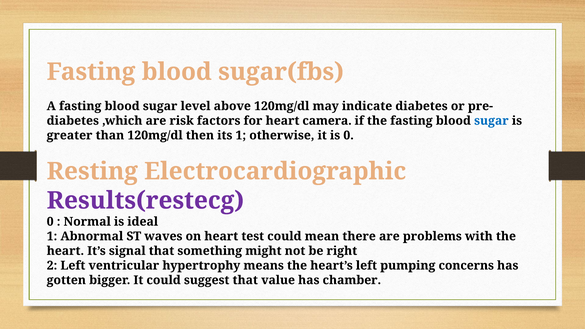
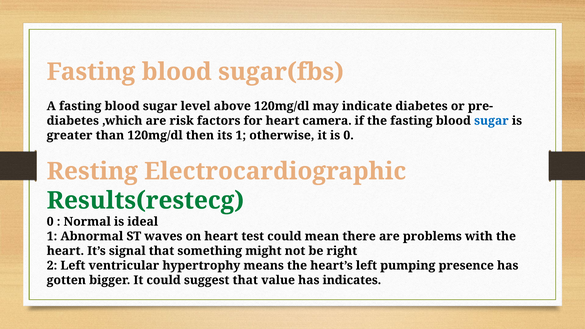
Results(restecg colour: purple -> green (145, 201)
concerns: concerns -> presence (466, 266)
chamber: chamber -> indicates (352, 280)
